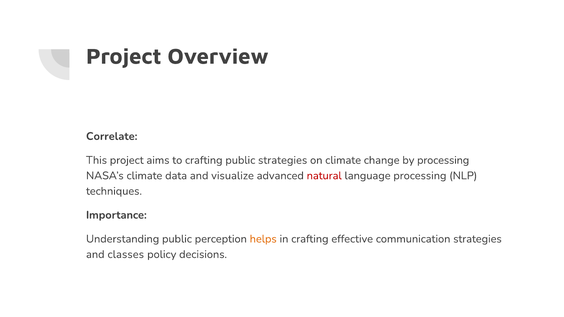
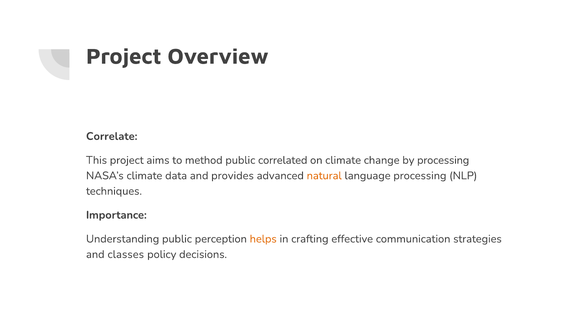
to crafting: crafting -> method (204, 160)
public strategies: strategies -> correlated (283, 160)
visualize: visualize -> provides (233, 176)
natural colour: red -> orange (324, 176)
